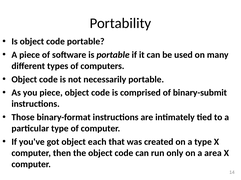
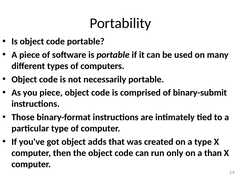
each: each -> adds (97, 142)
area: area -> than (213, 154)
